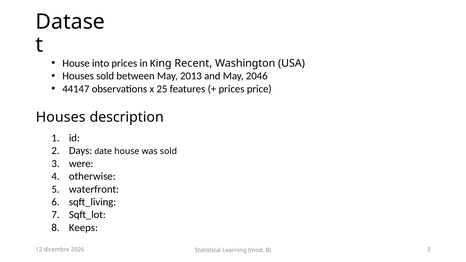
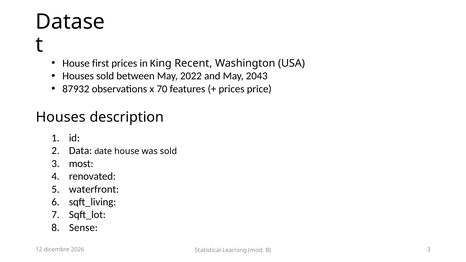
into: into -> first (101, 63)
2013: 2013 -> 2022 (191, 76)
2046: 2046 -> 2043 (257, 76)
44147: 44147 -> 87932 (76, 89)
25: 25 -> 70 (162, 89)
Days: Days -> Data (81, 151)
were: were -> most (81, 164)
otherwise: otherwise -> renovated (92, 176)
Keeps: Keeps -> Sense (83, 228)
